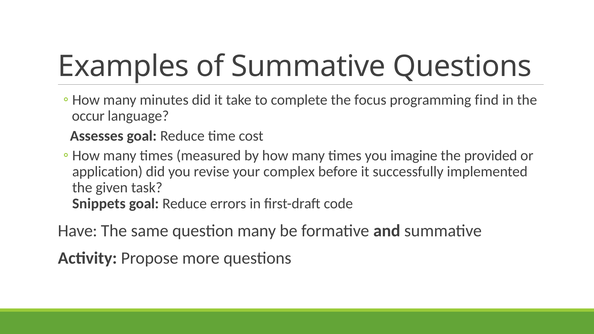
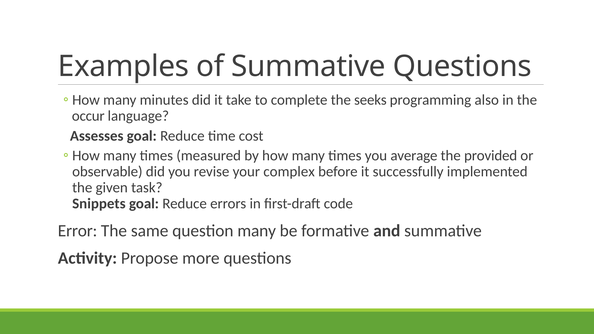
focus: focus -> seeks (370, 100)
find: find -> also (487, 100)
imagine: imagine -> average (414, 156)
application: application -> observable (107, 172)
Have: Have -> Error (78, 231)
